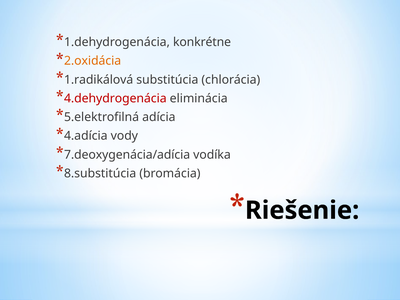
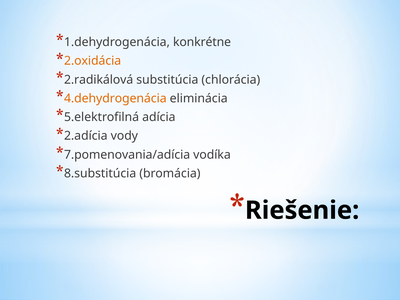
1.radikálová: 1.radikálová -> 2.radikálová (99, 80)
4.dehydrogenácia colour: red -> orange (115, 98)
4.adícia: 4.adícia -> 2.adícia (86, 136)
7.deoxygenácia/adícia: 7.deoxygenácia/adícia -> 7.pomenovania/adícia (127, 155)
